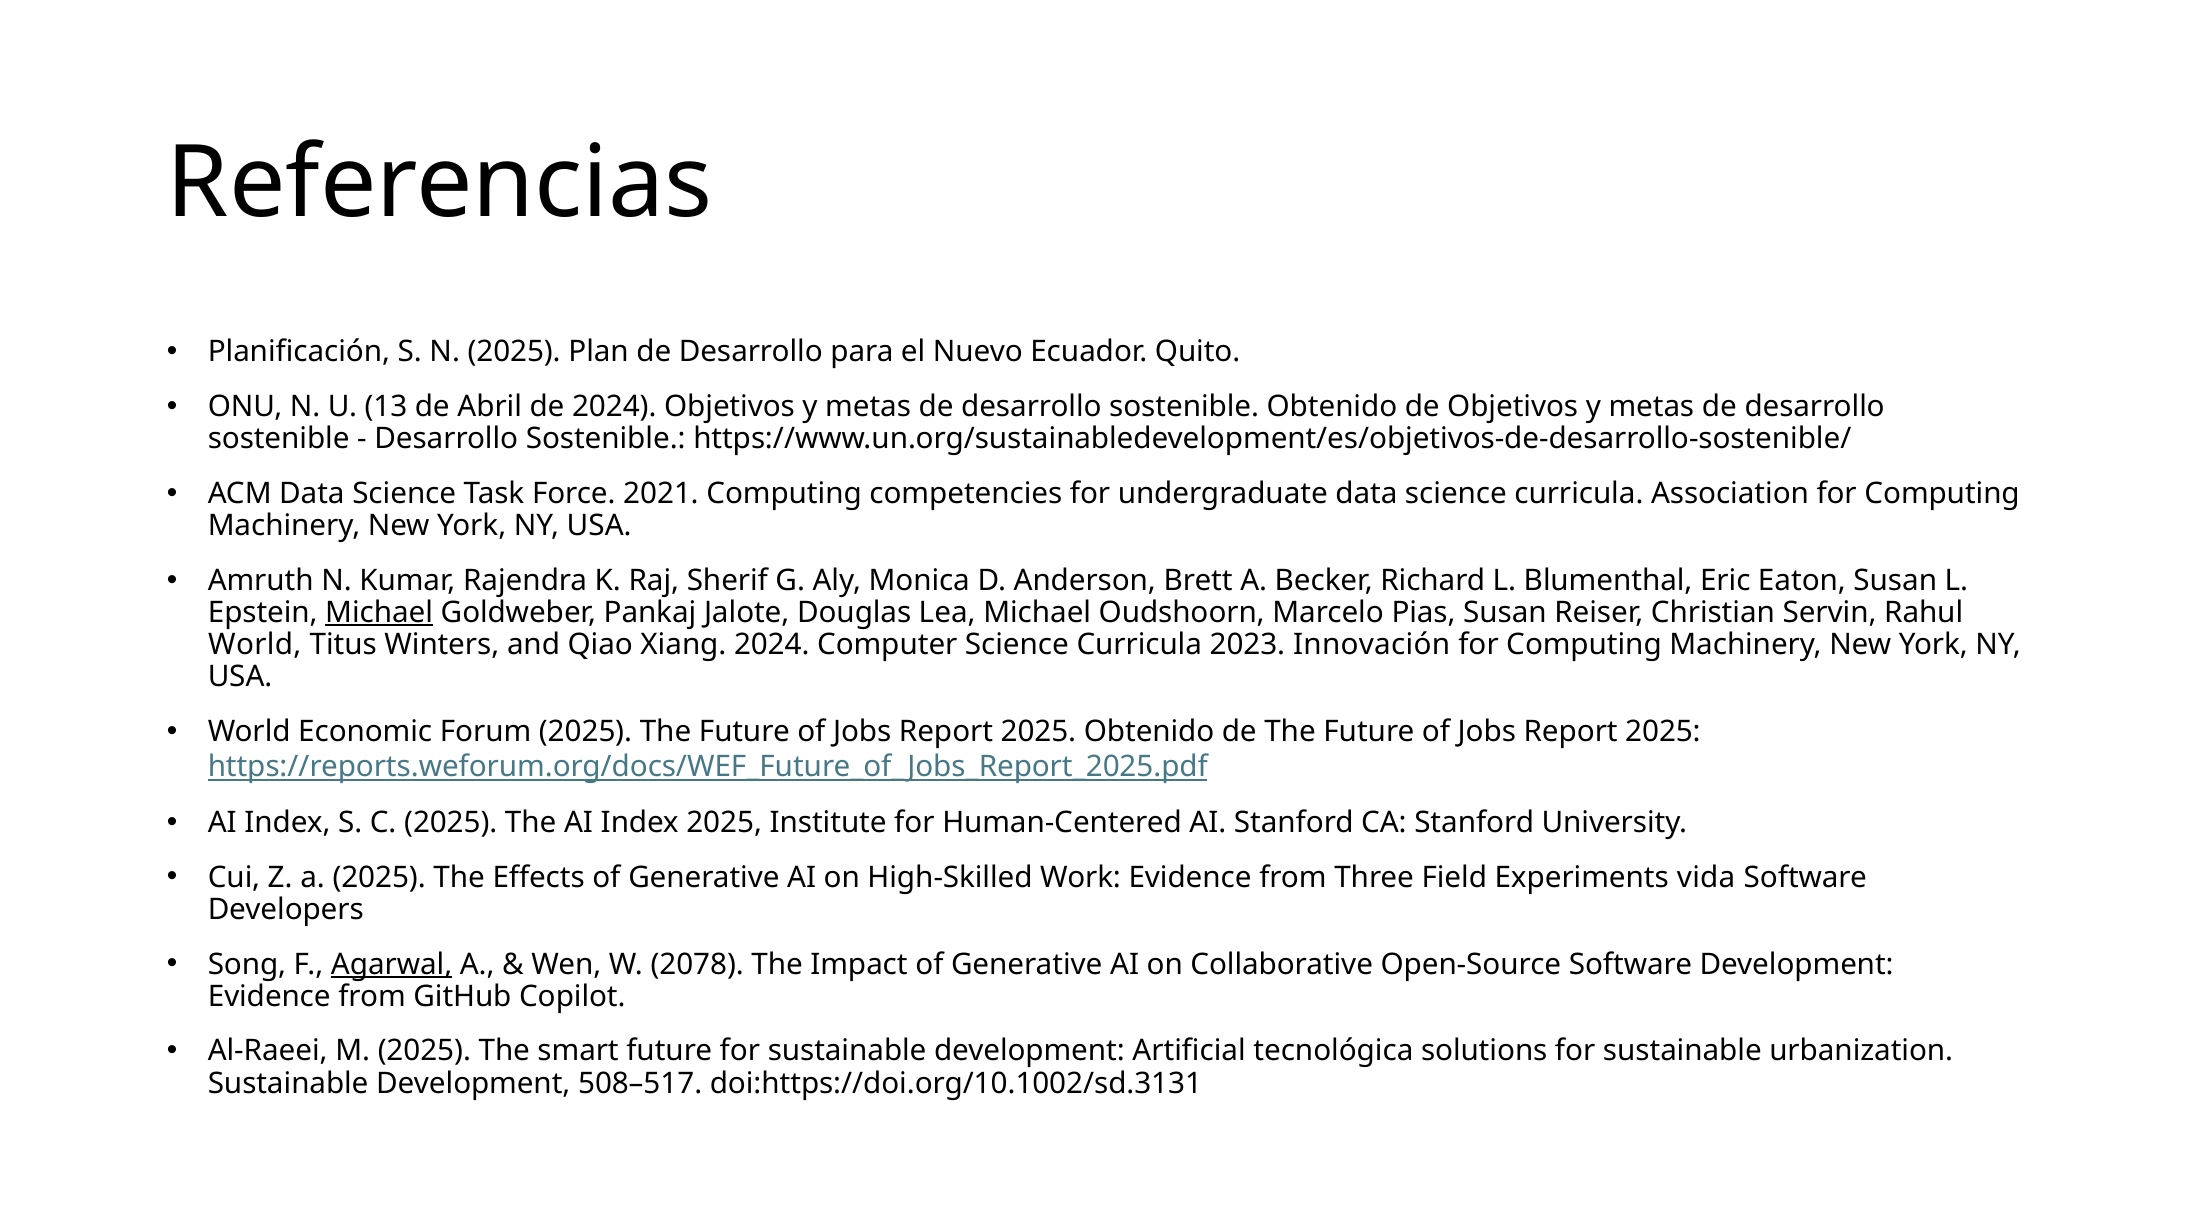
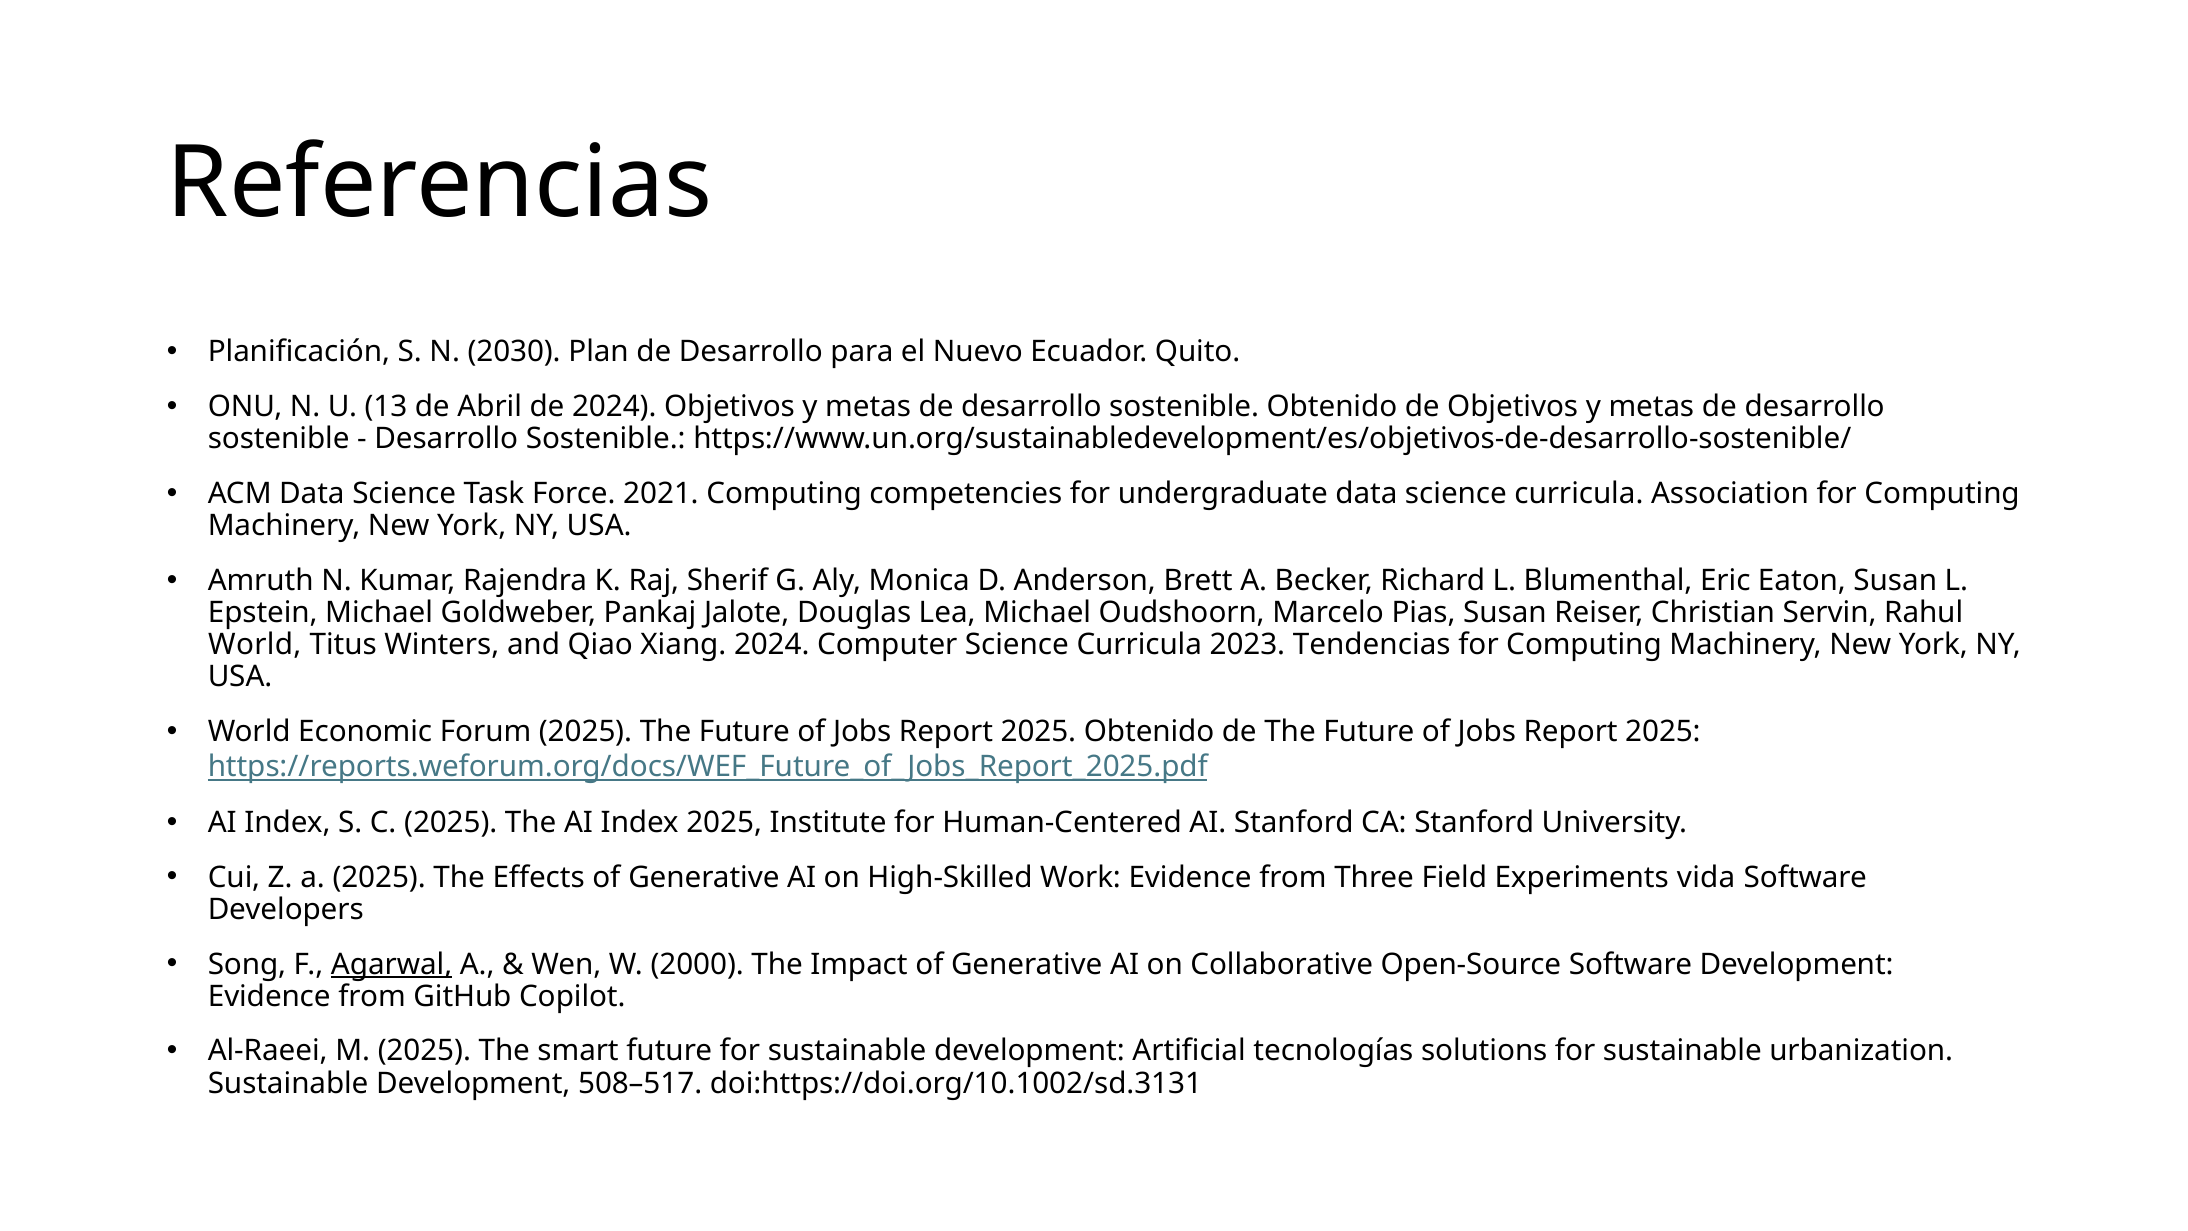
N 2025: 2025 -> 2030 (514, 352)
Michael underline: present -> none (379, 612)
Innovación: Innovación -> Tendencias (1372, 644)
2078: 2078 -> 2000 (697, 964)
tecnológica: tecnológica -> tecnologías (1333, 1051)
